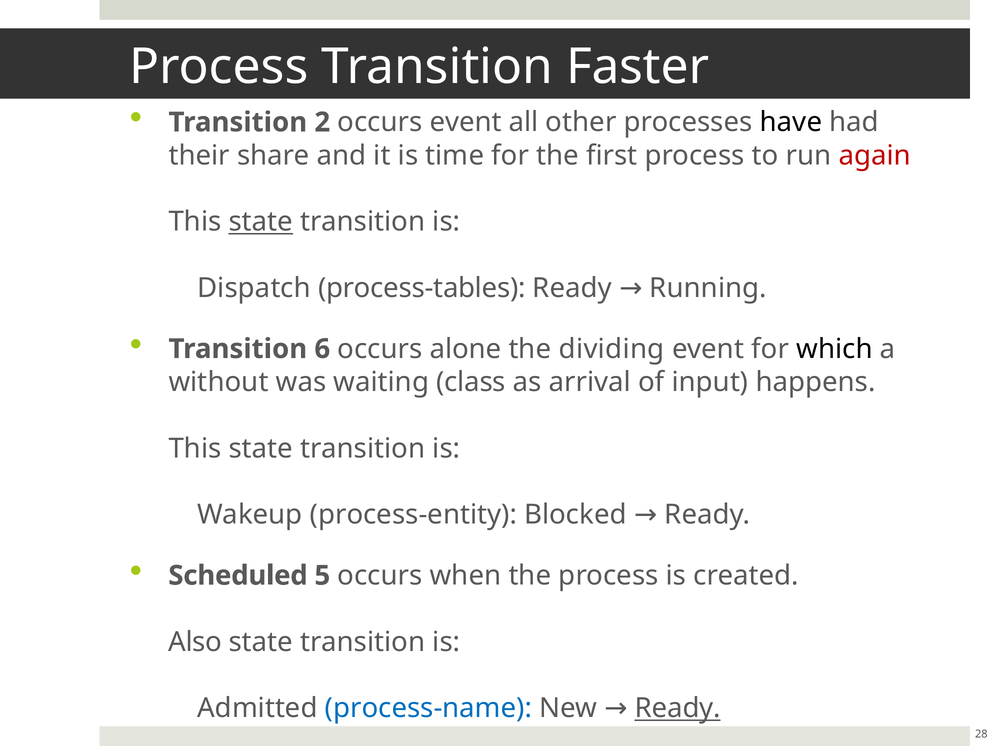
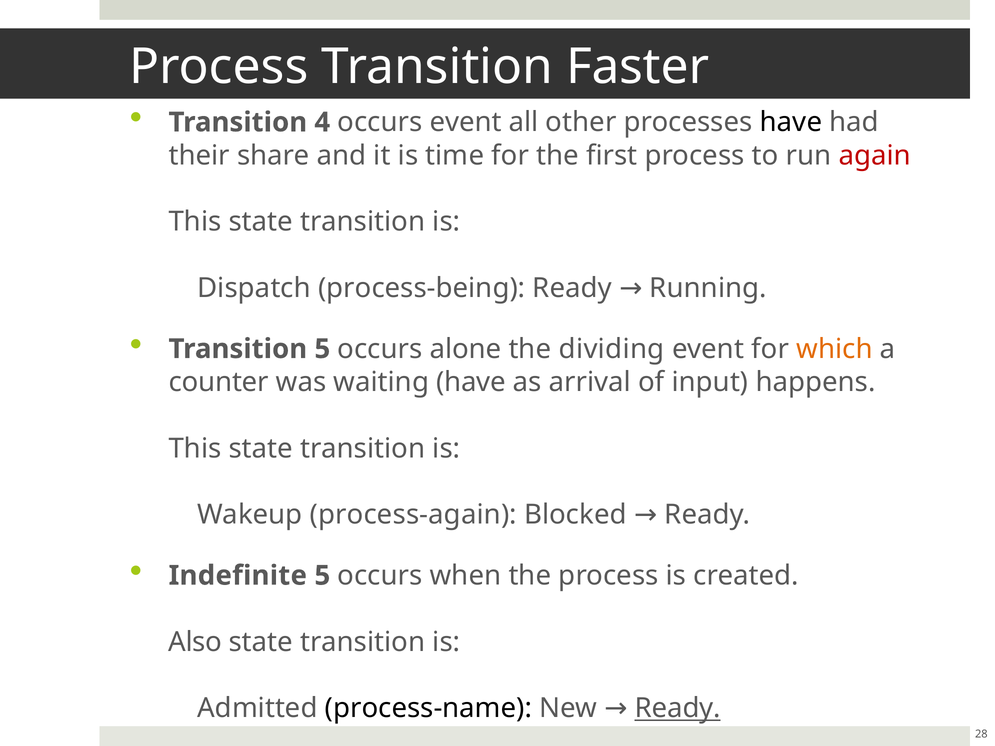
2: 2 -> 4 (322, 122)
state underline: present -> none (261, 222)
process-tables: process-tables -> process-being (422, 288)
Transition 6: 6 -> 5 (322, 349)
which colour: black -> orange (834, 349)
without: without -> counter (219, 382)
waiting class: class -> have (471, 382)
process-entity: process-entity -> process-again (413, 515)
Scheduled: Scheduled -> Indefinite (238, 576)
process-name colour: blue -> black (428, 708)
